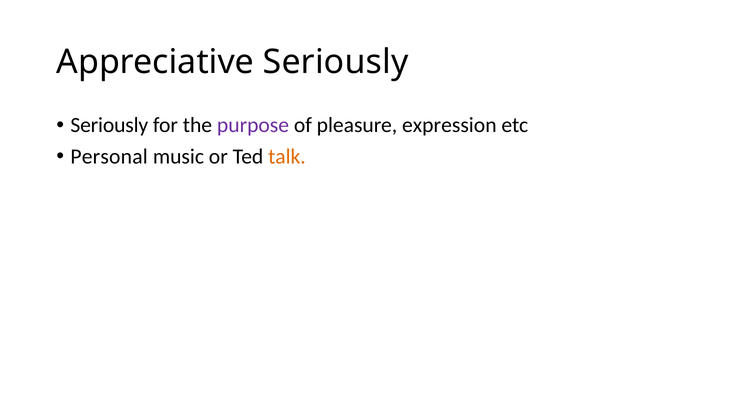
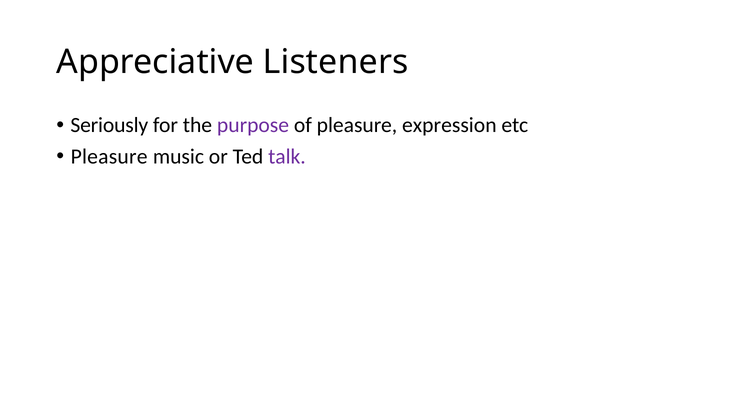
Appreciative Seriously: Seriously -> Listeners (336, 62)
Personal: Personal -> Pleasure (109, 156)
talk colour: orange -> purple (287, 156)
